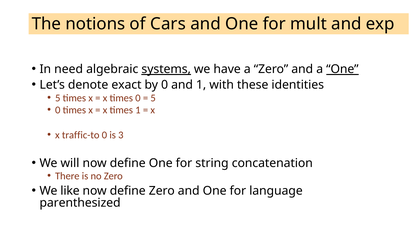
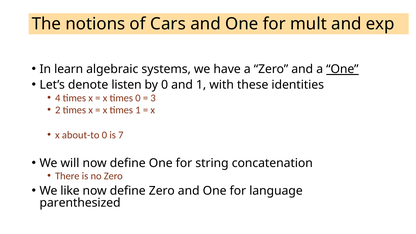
need: need -> learn (69, 69)
systems underline: present -> none (166, 69)
exact: exact -> listen (127, 85)
5: 5 -> 4 (58, 98)
5: 5 -> 3 (153, 98)
0: 0 -> 2 (58, 110)
traffic-to: traffic-to -> about-to (81, 135)
3: 3 -> 7 (121, 135)
